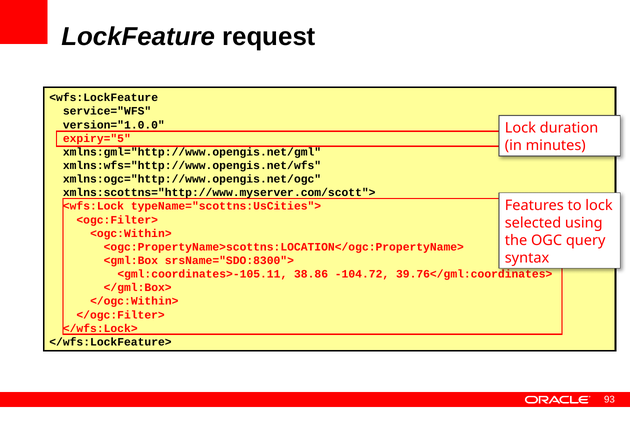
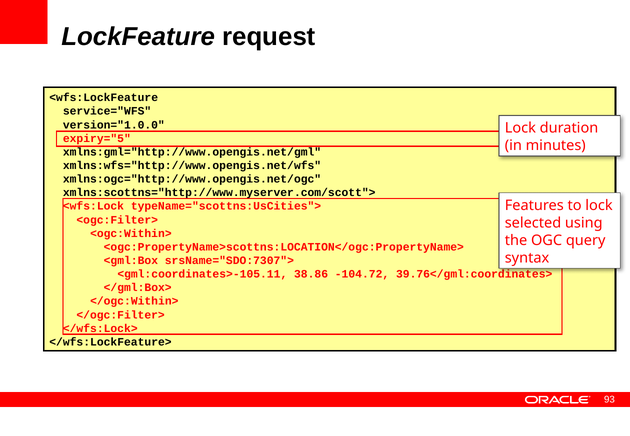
srsName="SDO:8300">: srsName="SDO:8300"> -> srsName="SDO:7307"> (229, 261)
